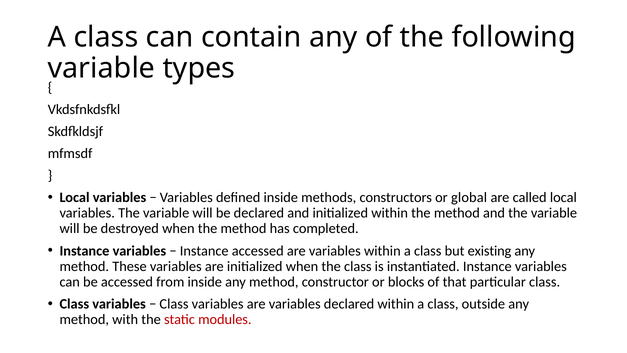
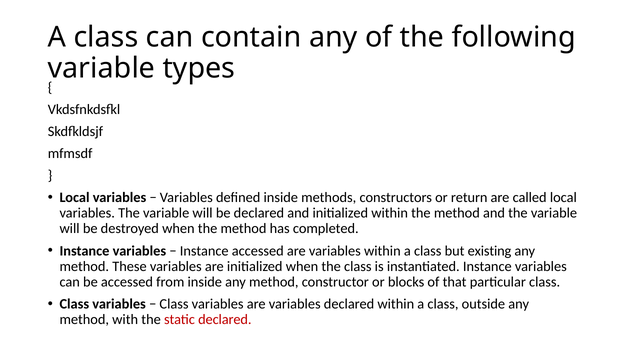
global: global -> return (469, 197)
static modules: modules -> declared (225, 319)
